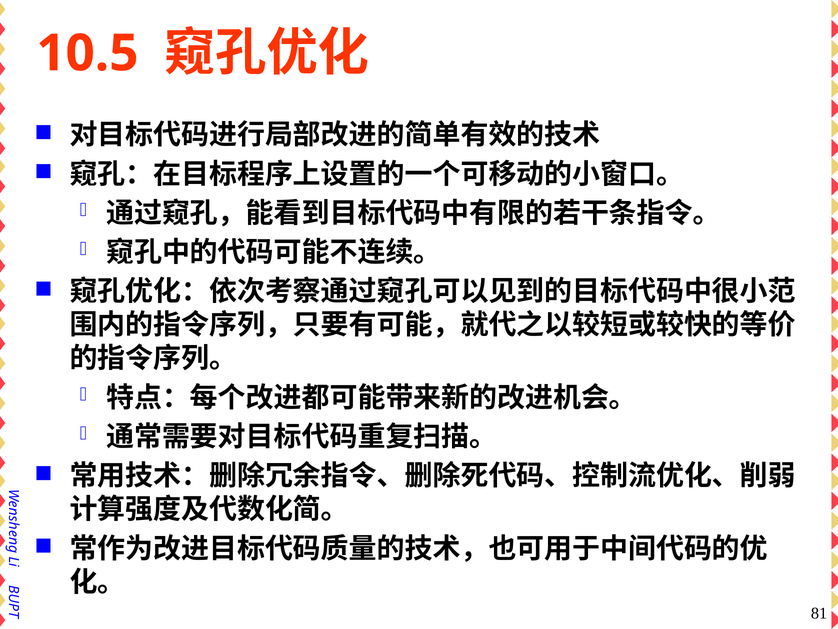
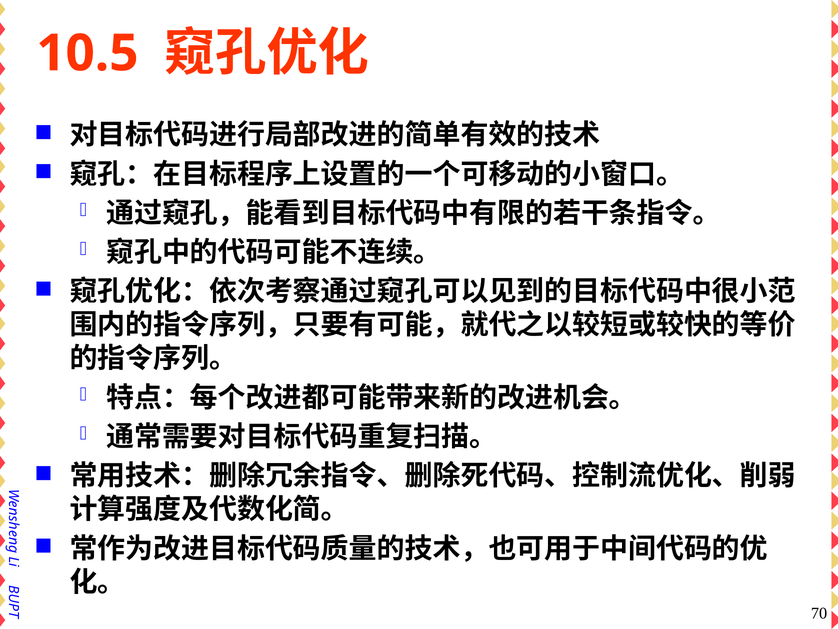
81: 81 -> 70 (819, 613)
